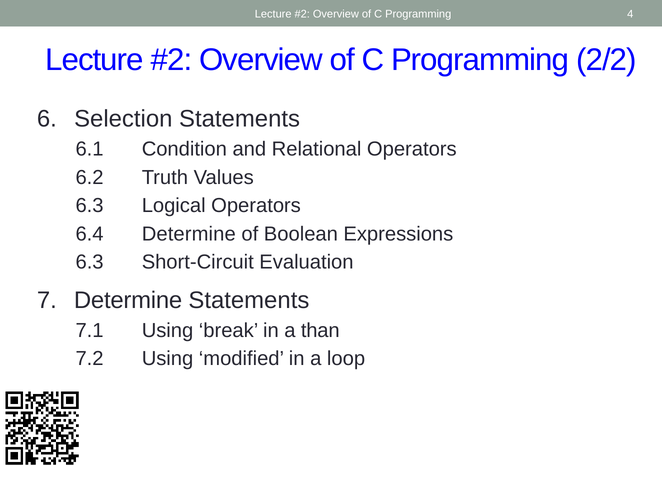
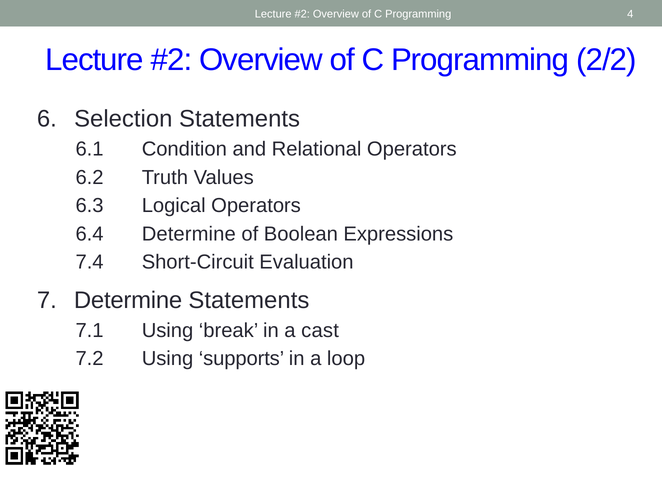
6.3: 6.3 -> 7.4 (90, 262)
than: than -> cast (320, 330)
modified: modified -> supports (242, 358)
